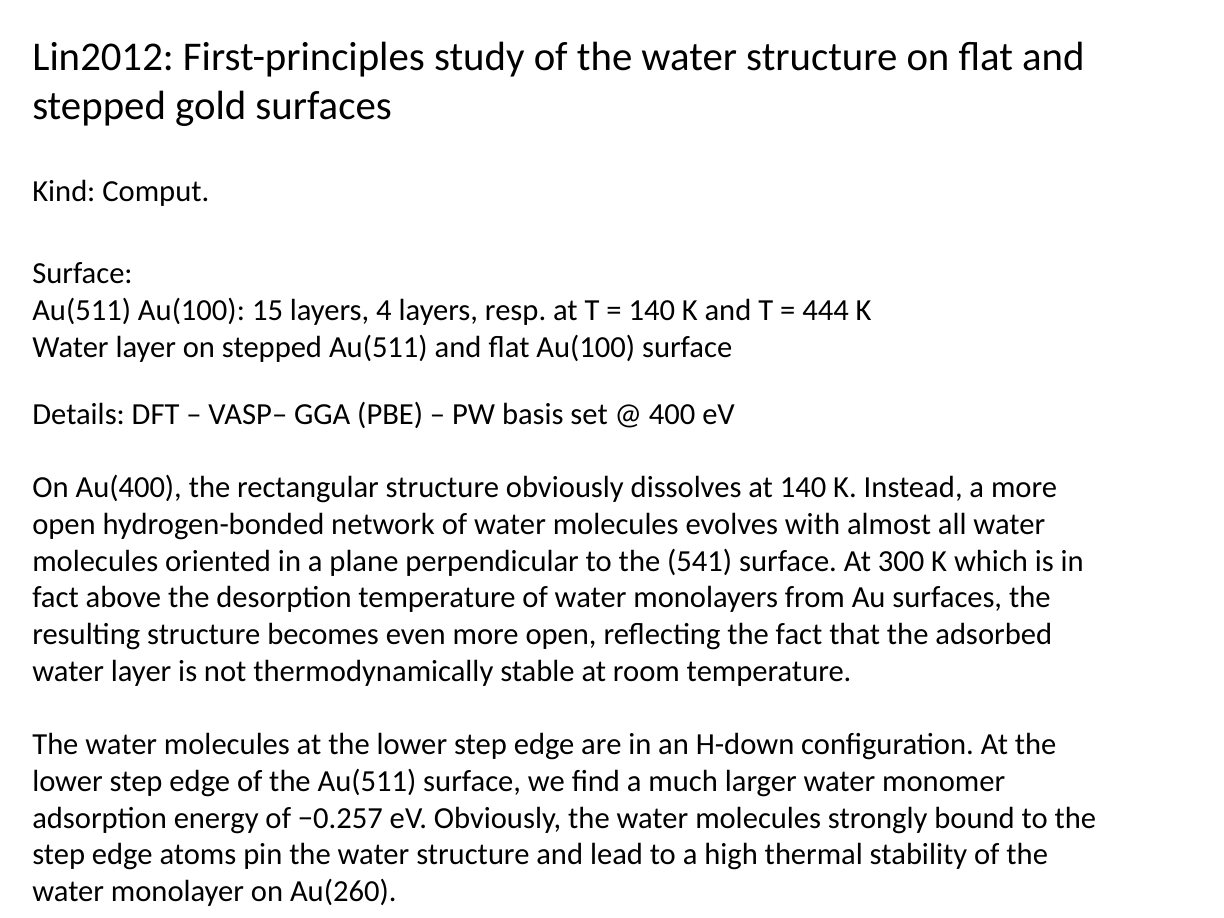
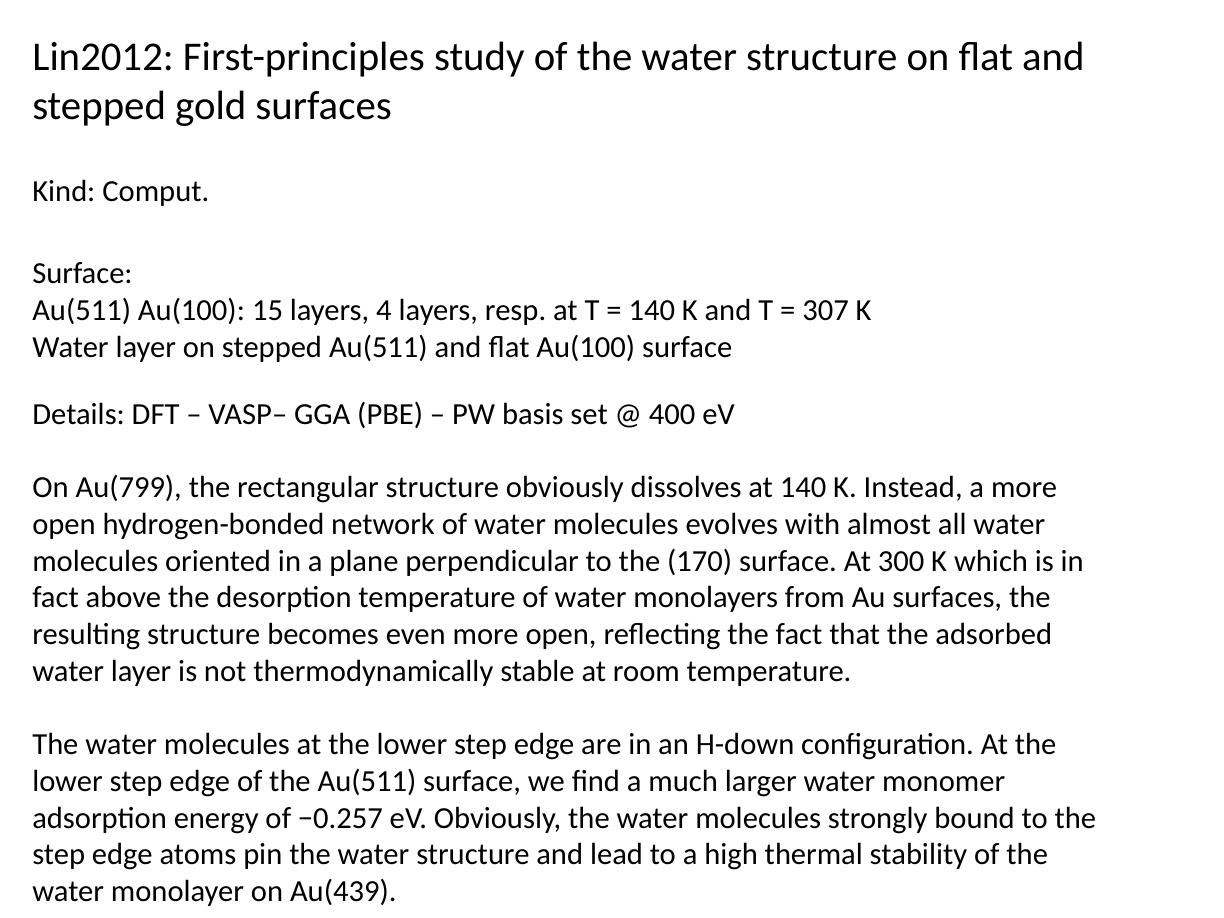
444: 444 -> 307 (826, 311)
Au(400: Au(400 -> Au(799 (129, 488)
541: 541 -> 170 (700, 561)
Au(260: Au(260 -> Au(439 (343, 891)
